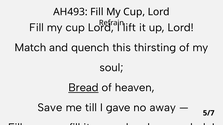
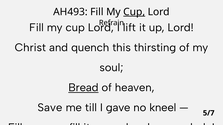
Cup underline: none -> present (134, 12)
Match: Match -> Christ (30, 48)
away: away -> kneel (163, 108)
